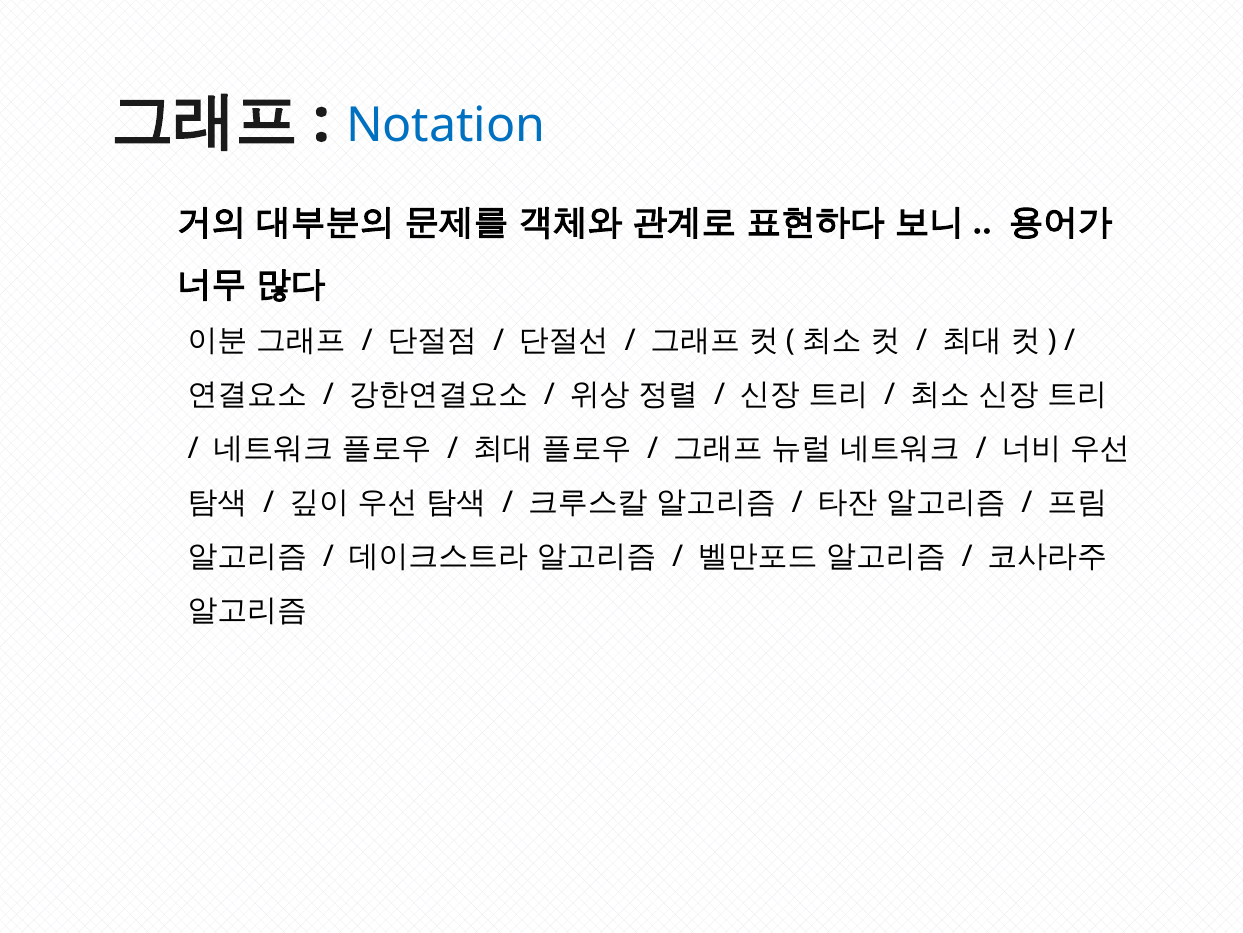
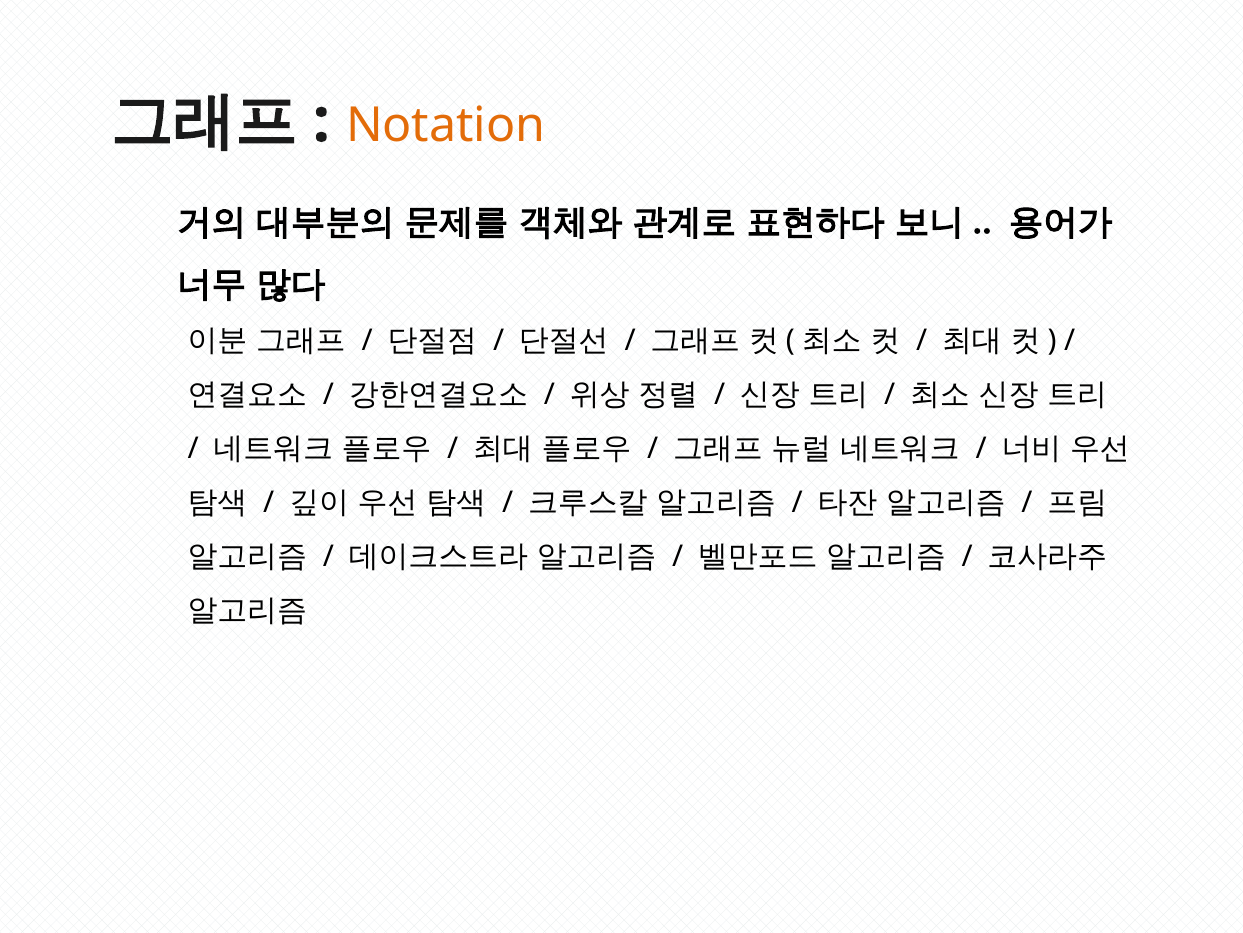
Notation colour: blue -> orange (446, 125)
